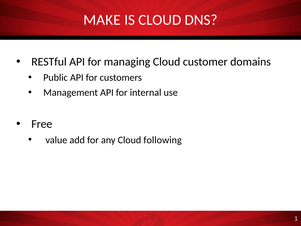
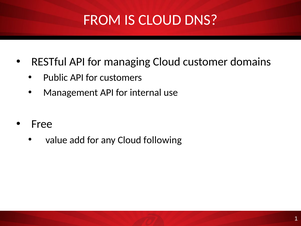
MAKE: MAKE -> FROM (102, 20)
